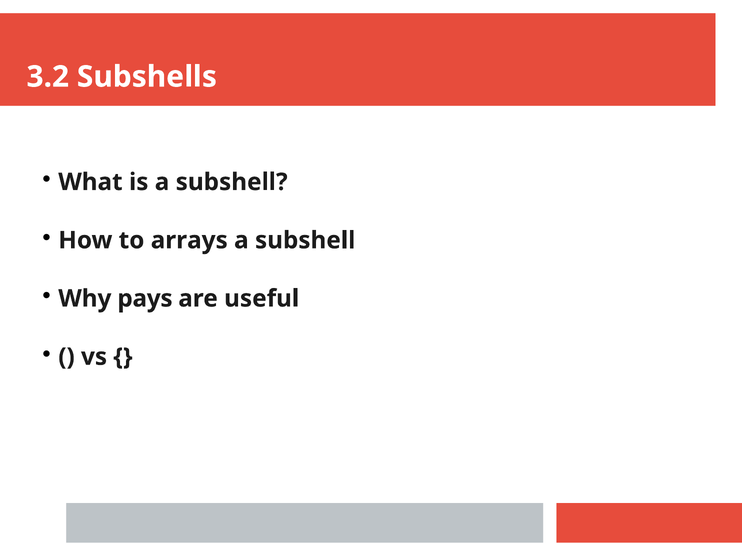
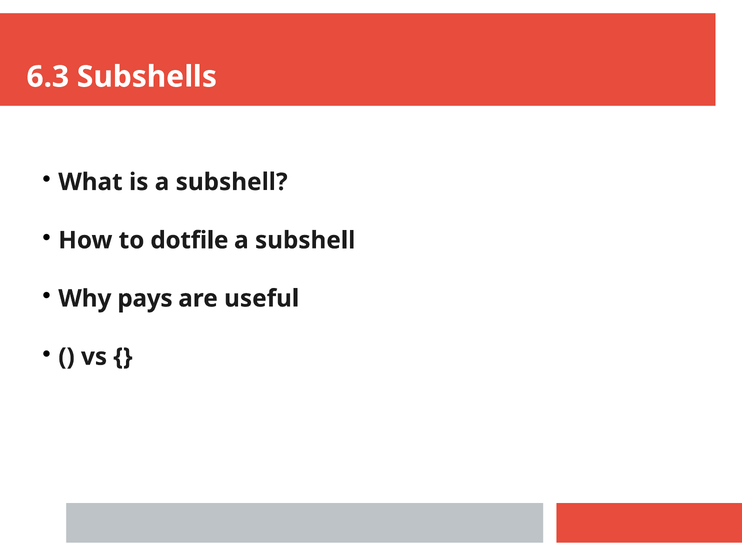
3.2: 3.2 -> 6.3 (48, 77)
arrays: arrays -> dotfile (189, 241)
